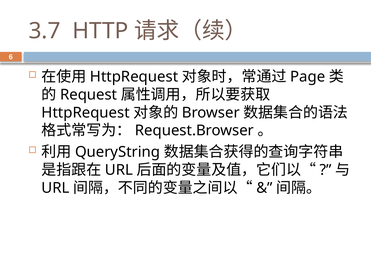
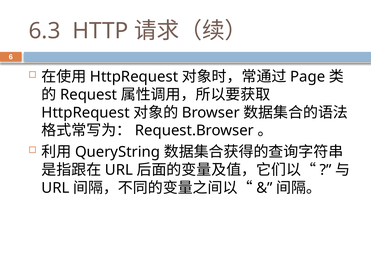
3.7: 3.7 -> 6.3 (45, 31)
